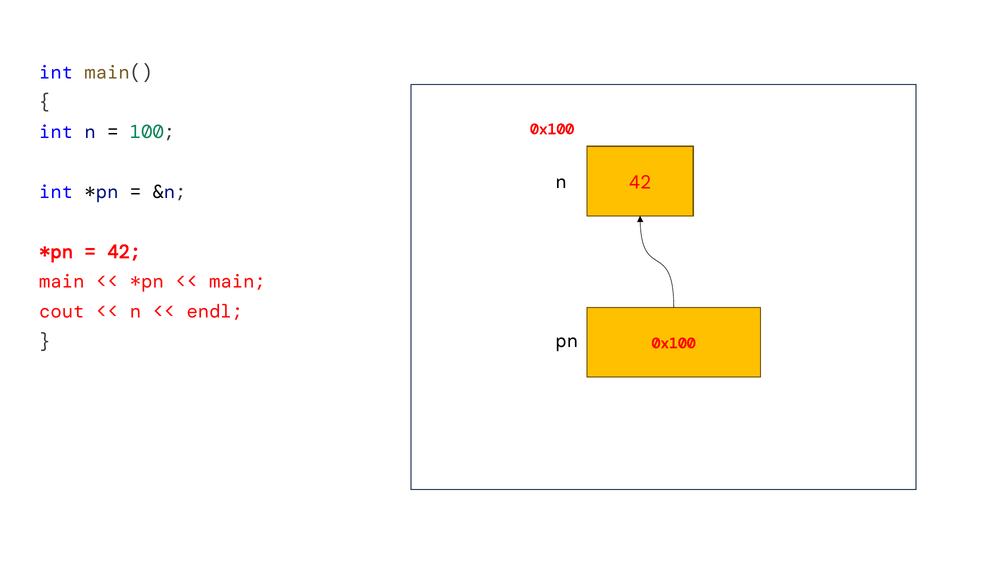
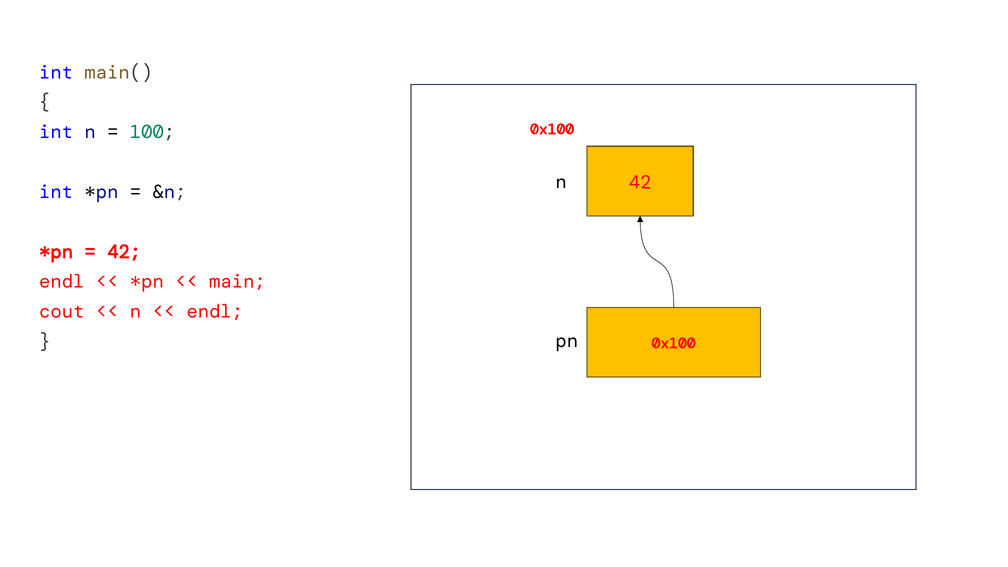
main: main -> endl (62, 282)
